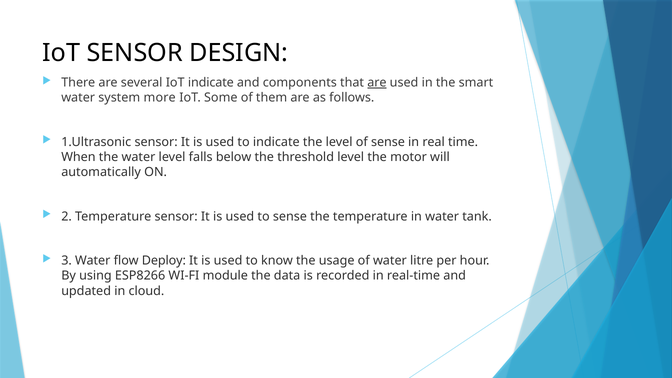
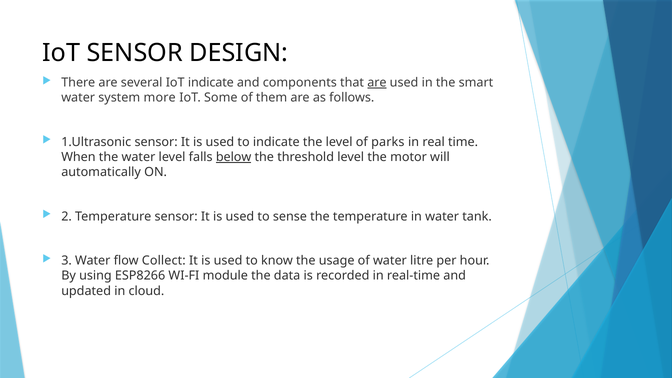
of sense: sense -> parks (388, 142)
below underline: none -> present (234, 157)
Deploy: Deploy -> Collect (164, 261)
